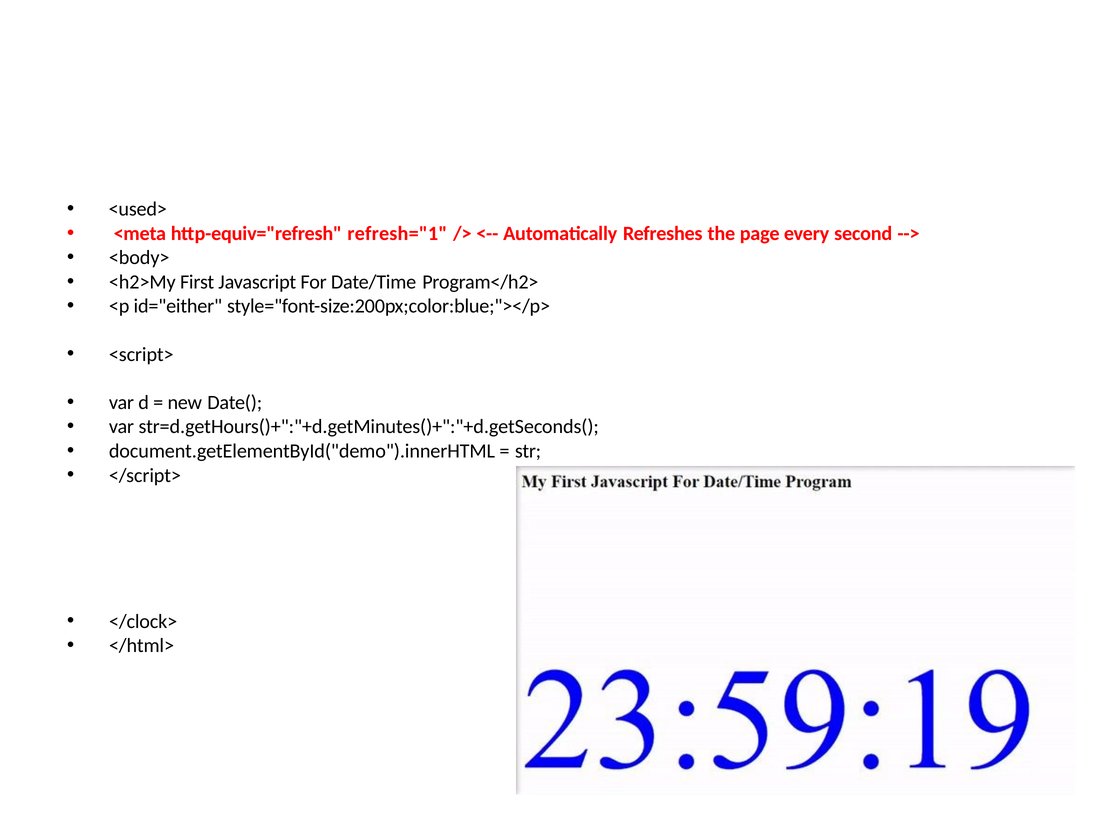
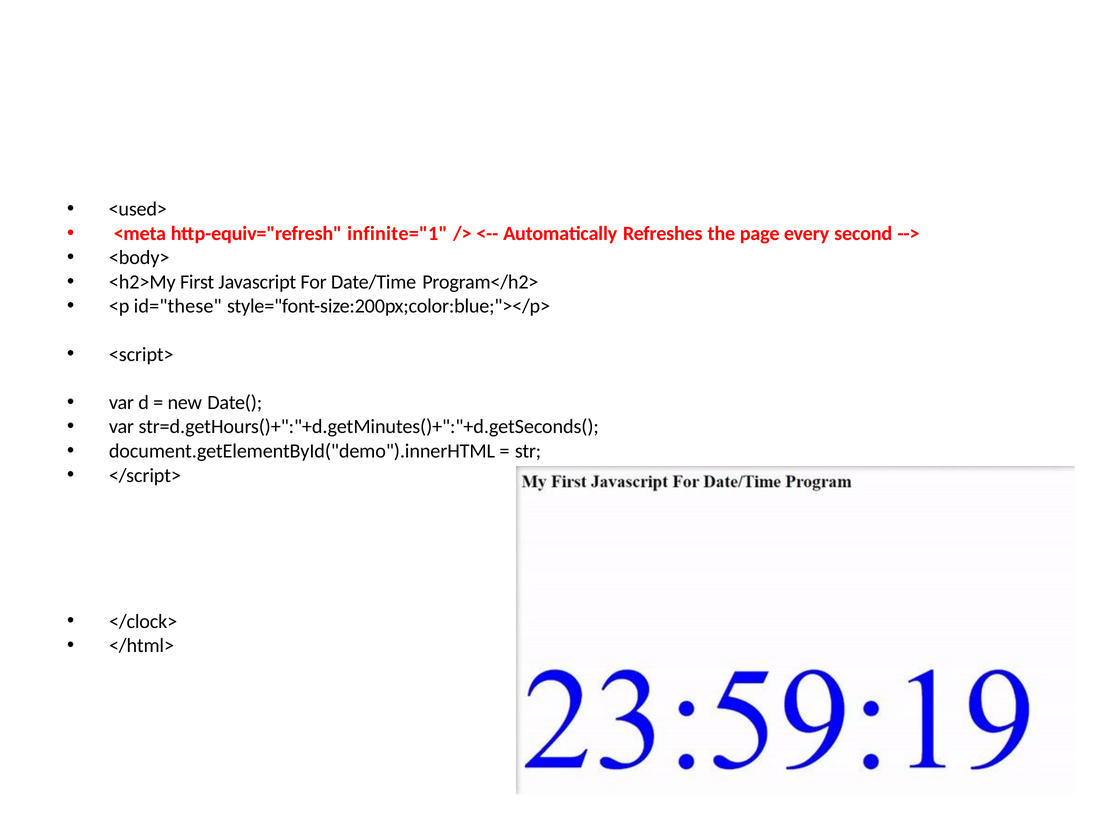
refresh="1: refresh="1 -> infinite="1 (397, 233)
id="either: id="either -> id="these (178, 306)
